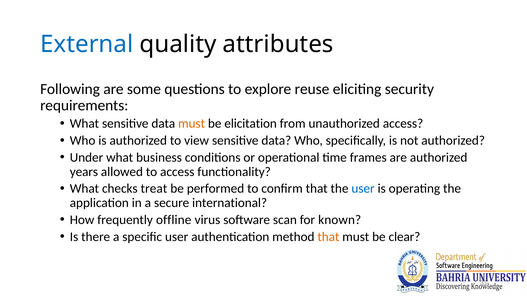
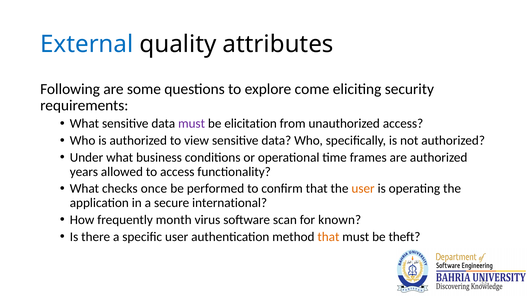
reuse: reuse -> come (312, 89)
must colour: orange -> purple (192, 124)
treat: treat -> once (154, 189)
user colour: blue -> orange (363, 189)
offline: offline -> month (174, 220)
clear: clear -> theft (405, 237)
